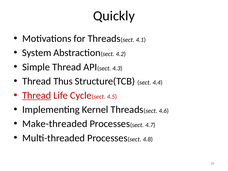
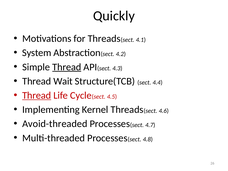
Thread underline: none -> present (67, 67)
Thus: Thus -> Wait (63, 81)
Make-threaded: Make-threaded -> Avoid-threaded (55, 124)
